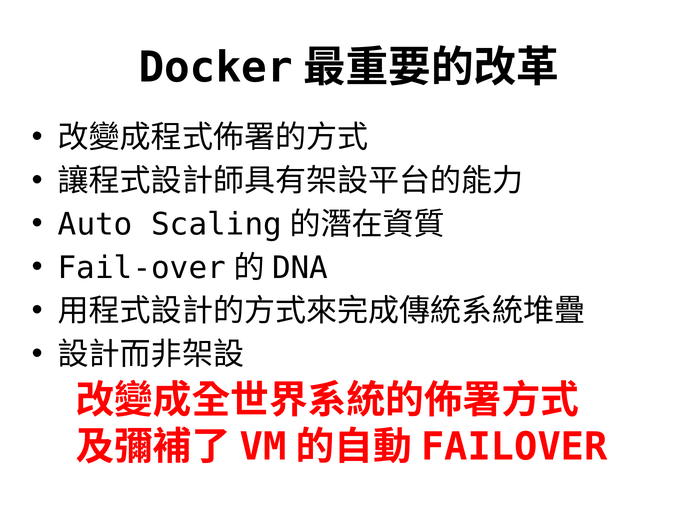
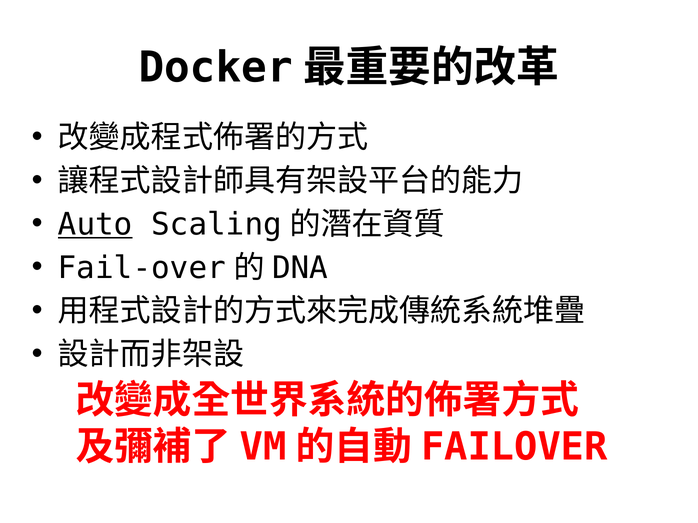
Auto underline: none -> present (95, 225)
